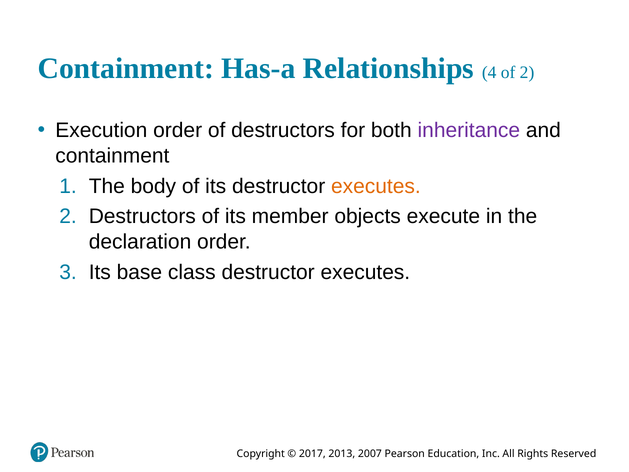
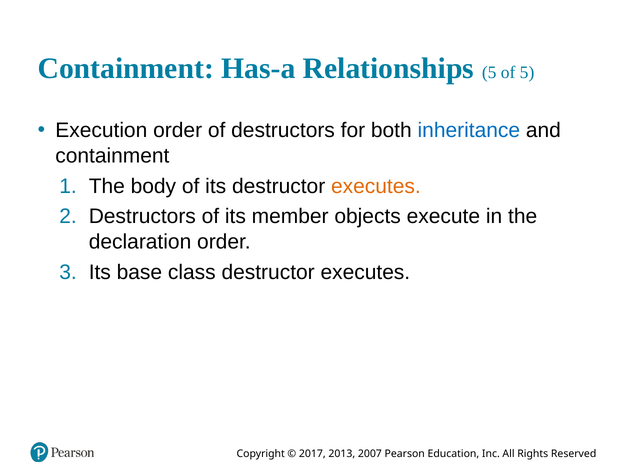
Relationships 4: 4 -> 5 (489, 72)
of 2: 2 -> 5 (527, 72)
inheritance colour: purple -> blue (469, 130)
